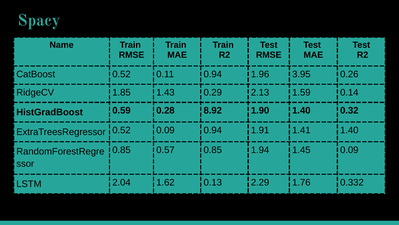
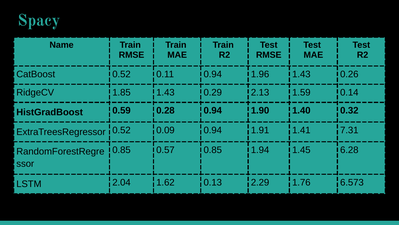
1.96 3.95: 3.95 -> 1.43 (301, 74)
0.28 8.92: 8.92 -> 0.94 (213, 110)
1.41 1.40: 1.40 -> 7.31 (349, 130)
1.45 0.09: 0.09 -> 6.28 (349, 150)
0.332: 0.332 -> 6.573 (352, 182)
